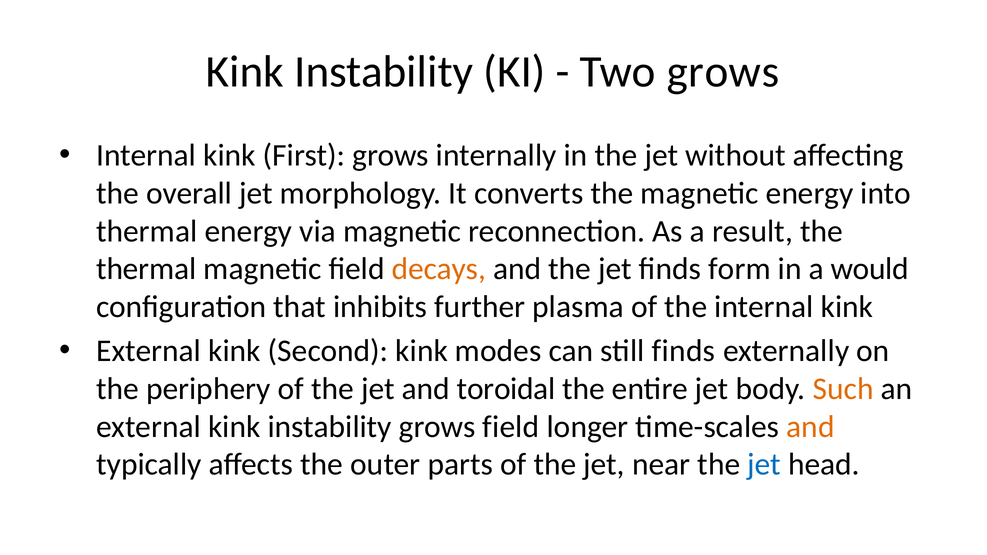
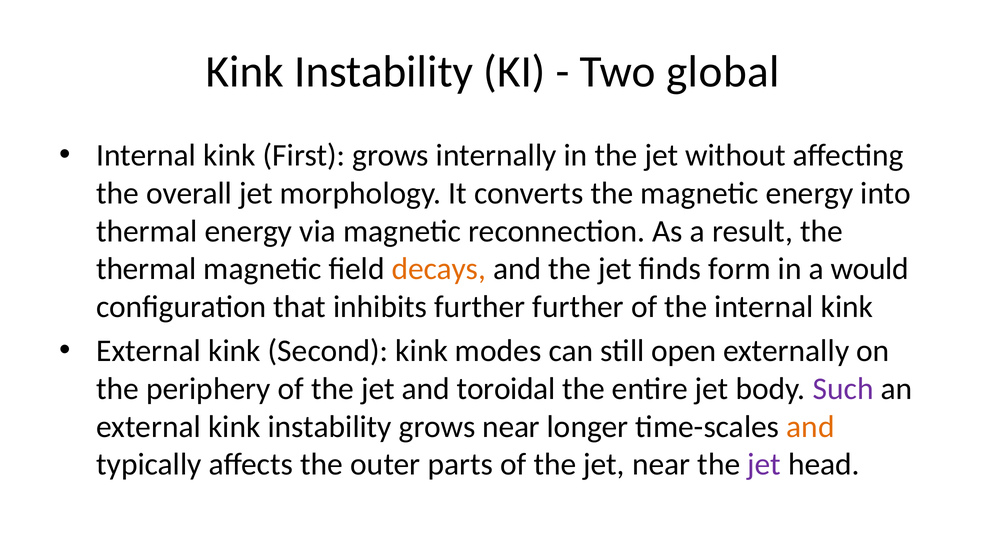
Two grows: grows -> global (723, 72)
further plasma: plasma -> further (578, 307)
still finds: finds -> open (684, 351)
Such colour: orange -> purple (843, 389)
grows field: field -> near (511, 427)
jet colour: blue -> purple (764, 465)
